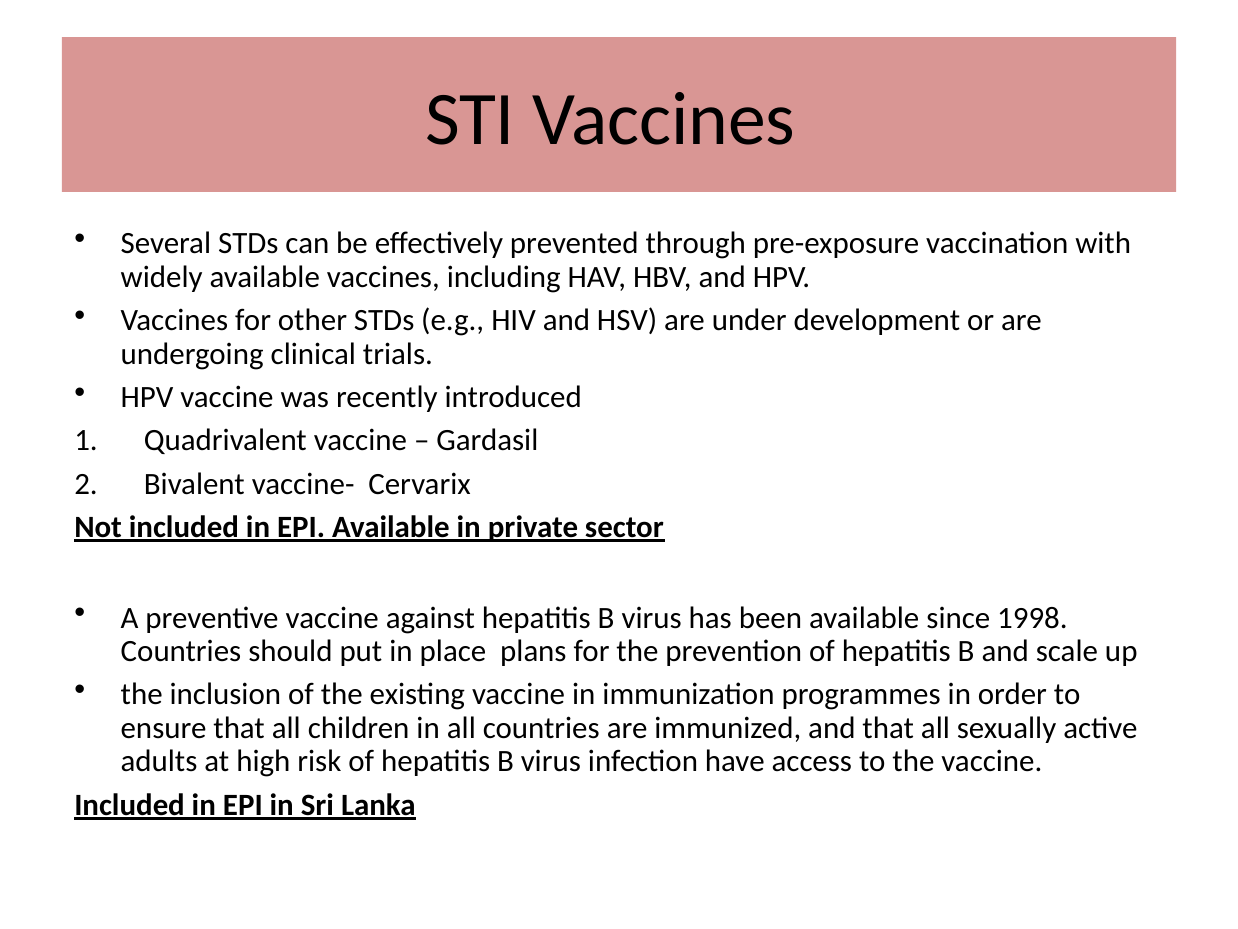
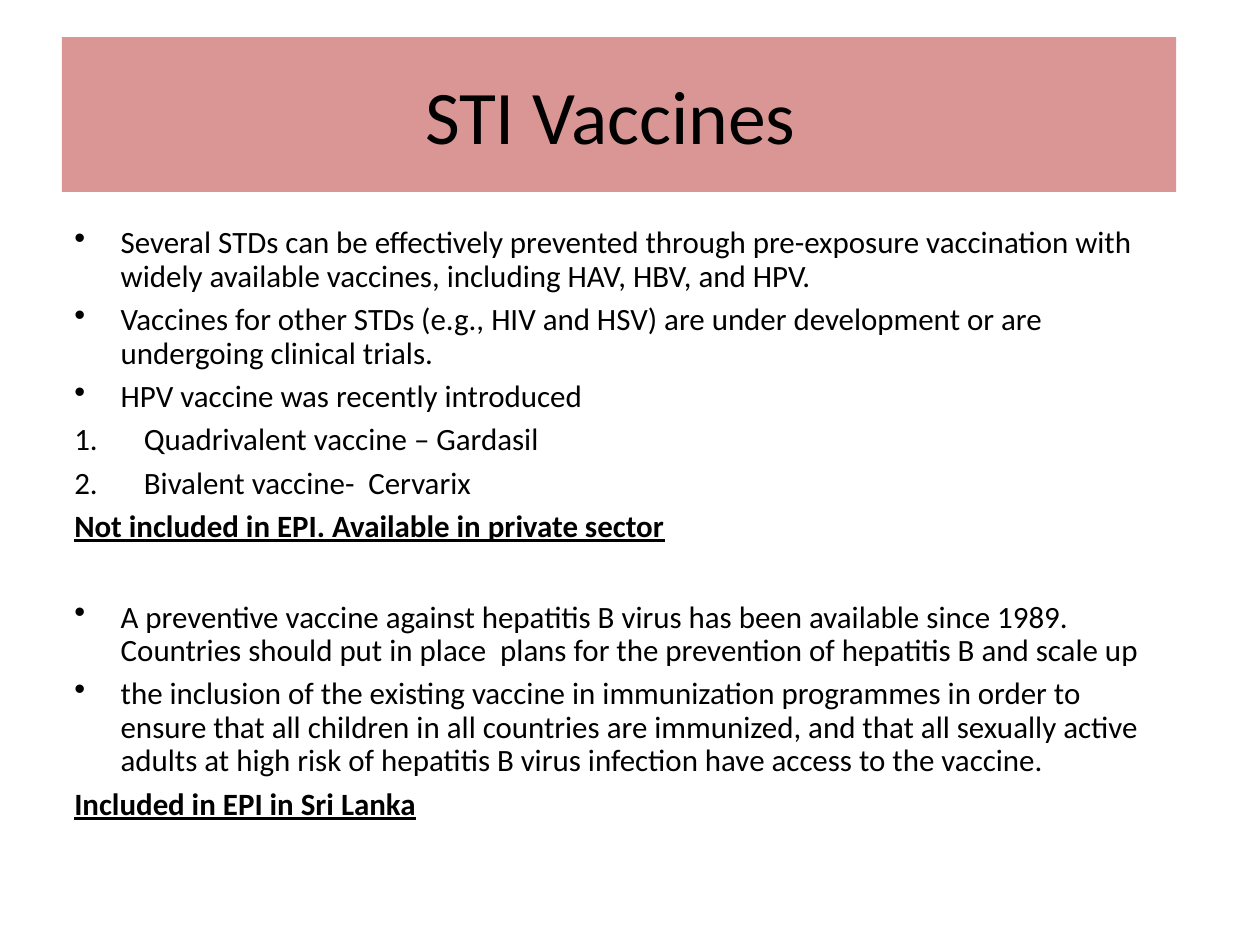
1998: 1998 -> 1989 (1032, 617)
